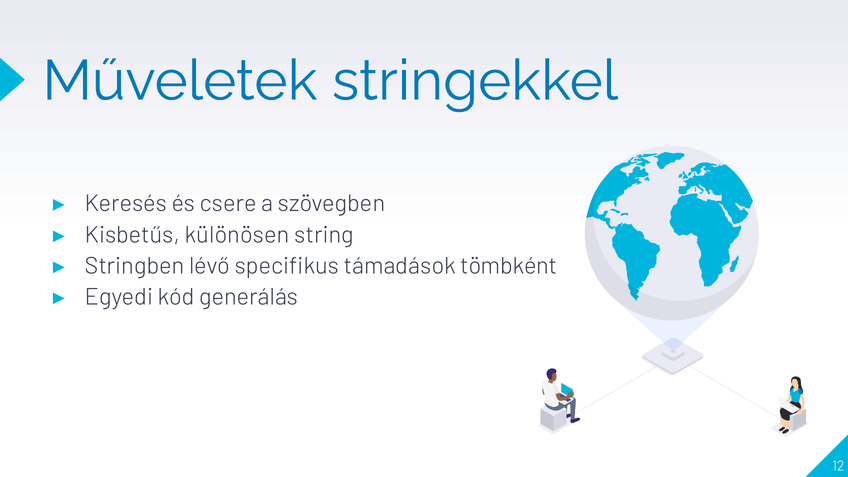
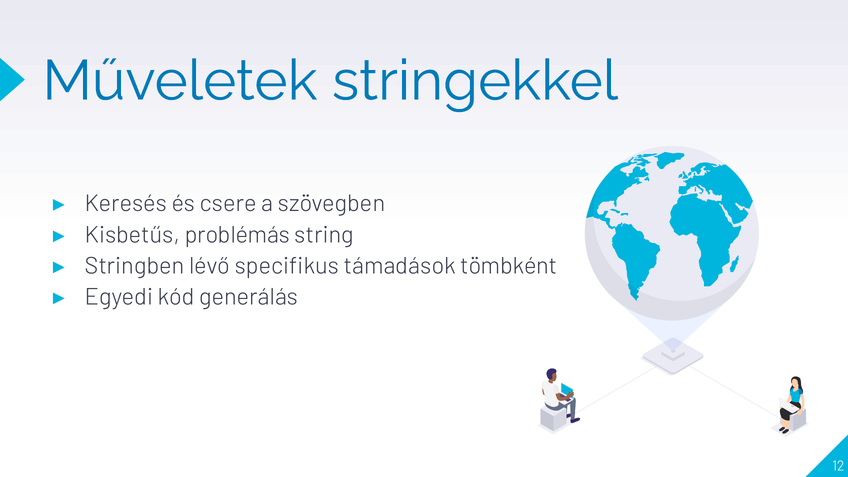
különösen: különösen -> problémás (237, 235)
